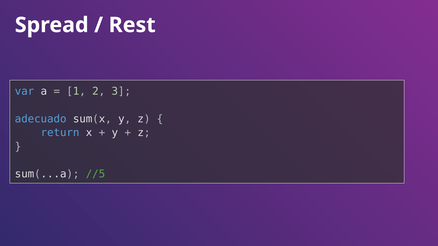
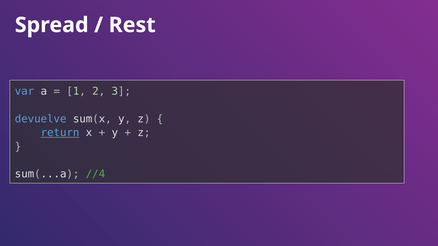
adecuado: adecuado -> devuelve (41, 119)
return underline: none -> present (60, 133)
//5: //5 -> //4 (95, 174)
